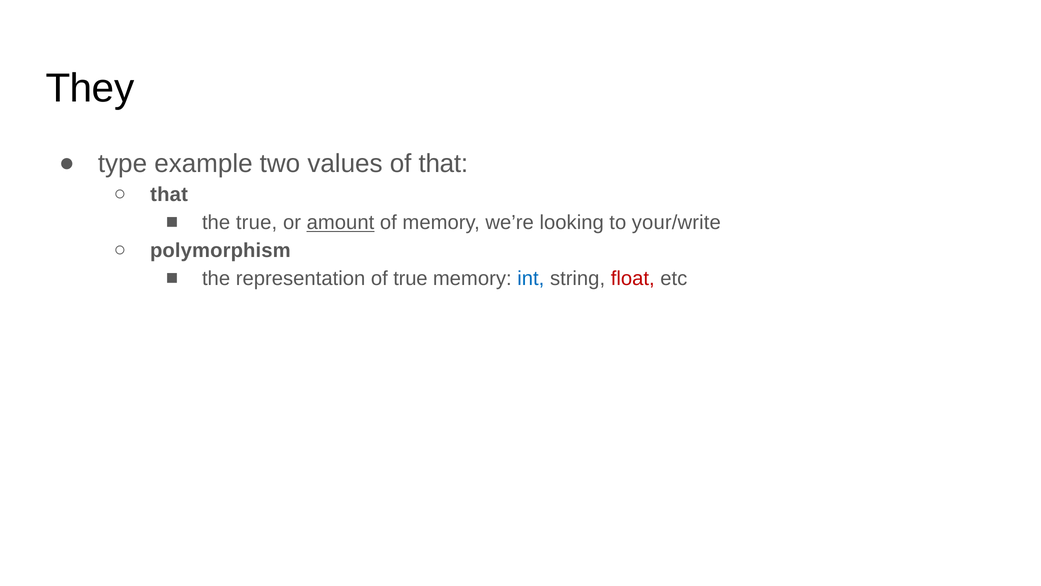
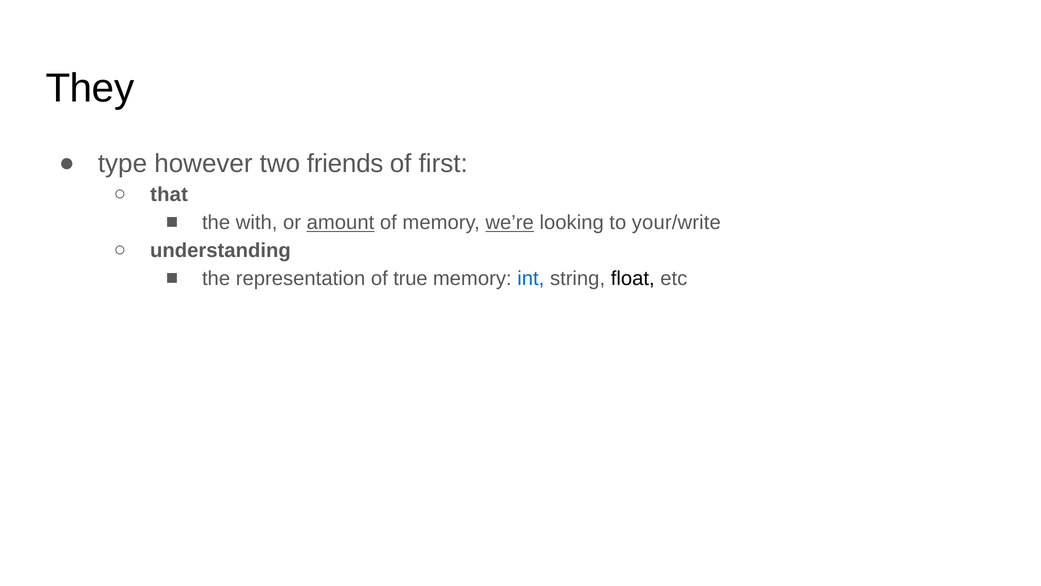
example: example -> however (203, 164)
values: values -> friends (345, 164)
of that: that -> first (443, 164)
the true: true -> with (257, 223)
we’re underline: none -> present (510, 223)
polymorphism: polymorphism -> understanding (220, 250)
float colour: red -> black (633, 278)
